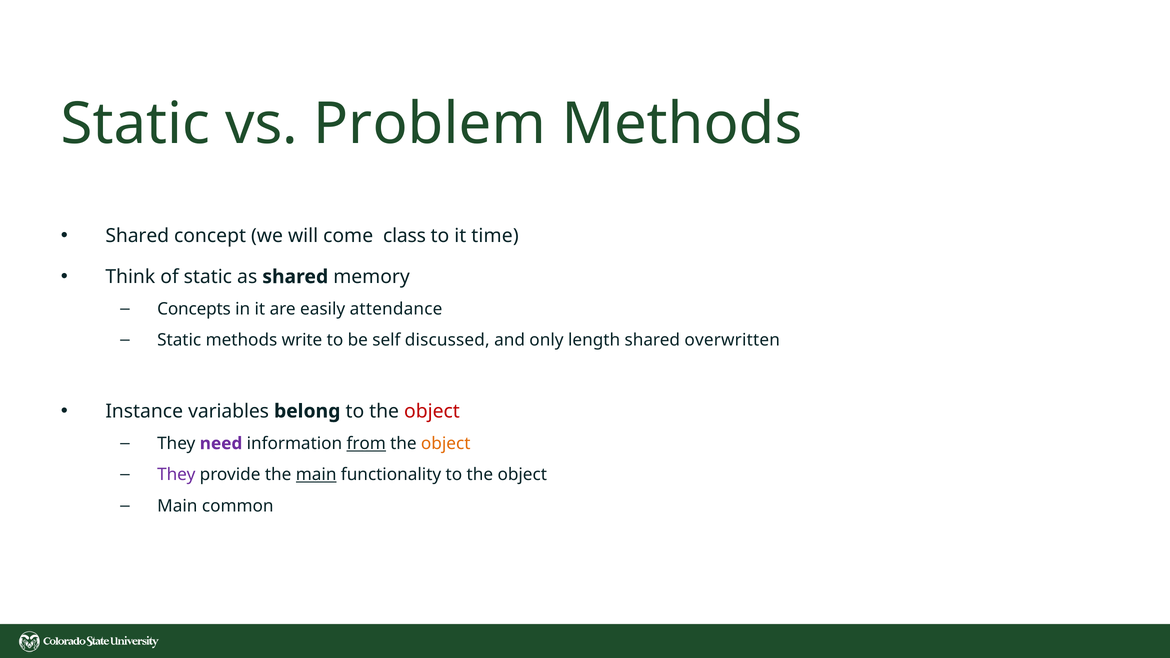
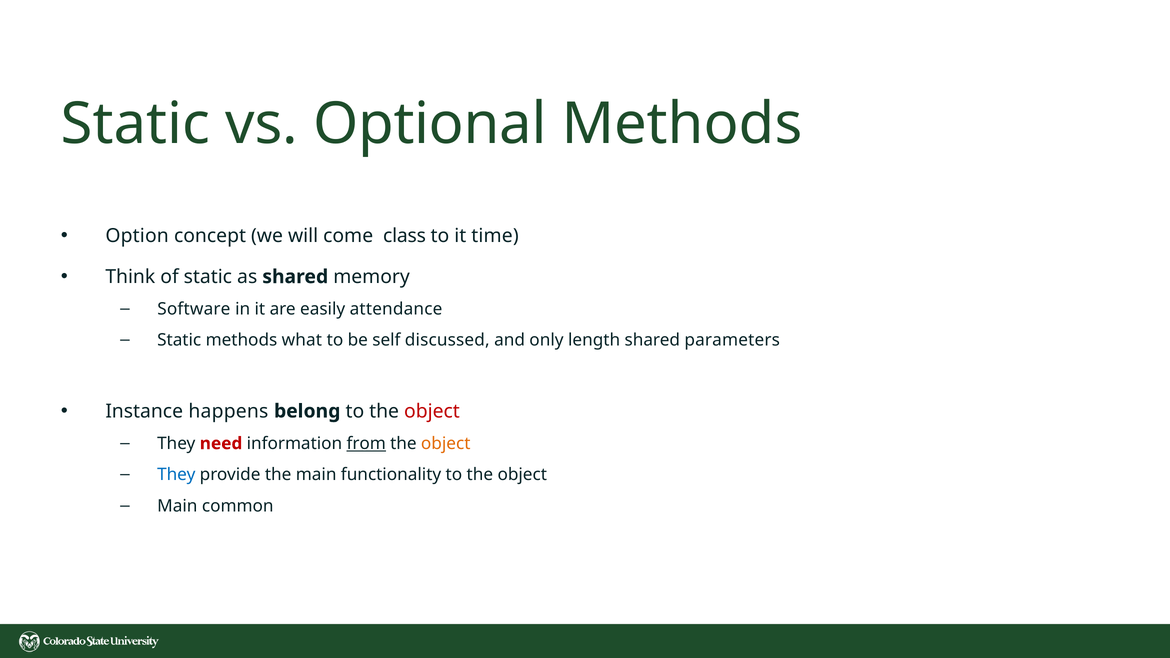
Problem: Problem -> Optional (430, 124)
Shared: Shared -> Option (137, 236)
Concepts: Concepts -> Software (194, 309)
write: write -> what (302, 340)
overwritten: overwritten -> parameters (732, 340)
variables: variables -> happens (228, 411)
need colour: purple -> red (221, 444)
They colour: purple -> blue (176, 475)
main underline: present -> none (316, 475)
